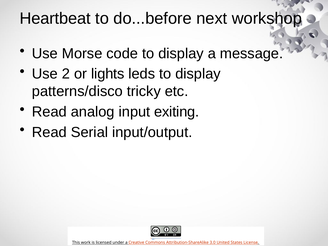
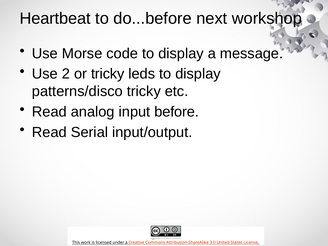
or lights: lights -> tricky (108, 74)
exiting: exiting -> before (177, 112)
